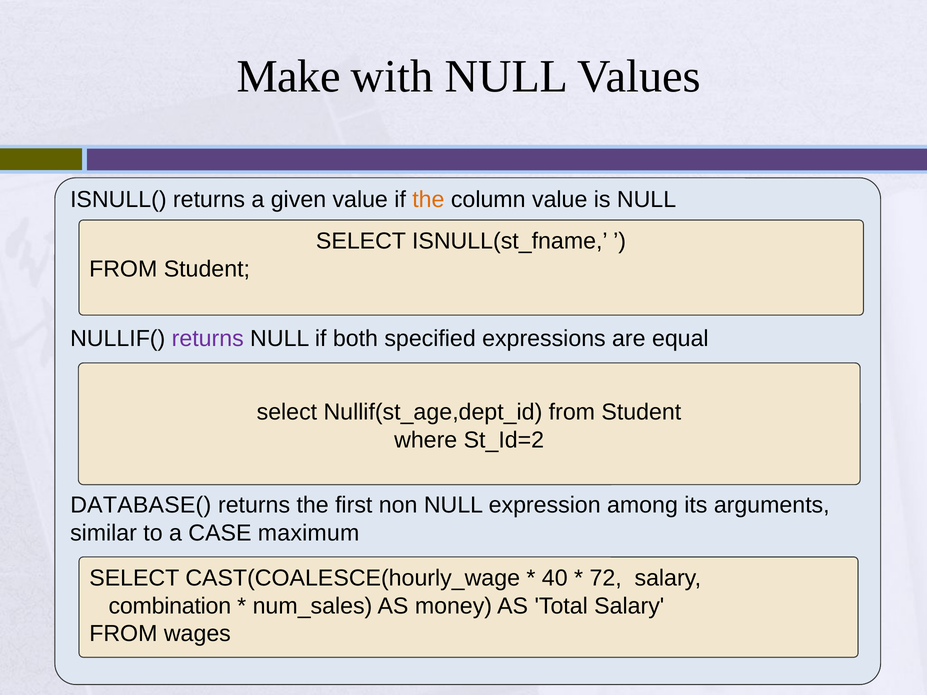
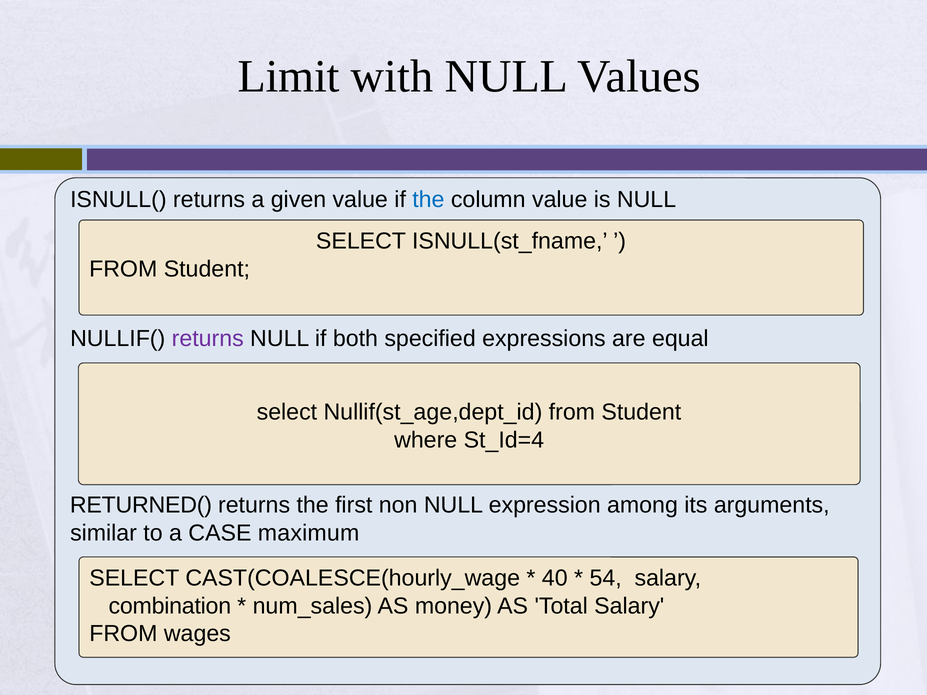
Make: Make -> Limit (289, 77)
the colour: orange -> blue (428, 200)
St_Id=2: St_Id=2 -> St_Id=4 (504, 440)
DATABASE(: DATABASE( -> RETURNED( (141, 505)
72: 72 -> 54 (606, 578)
